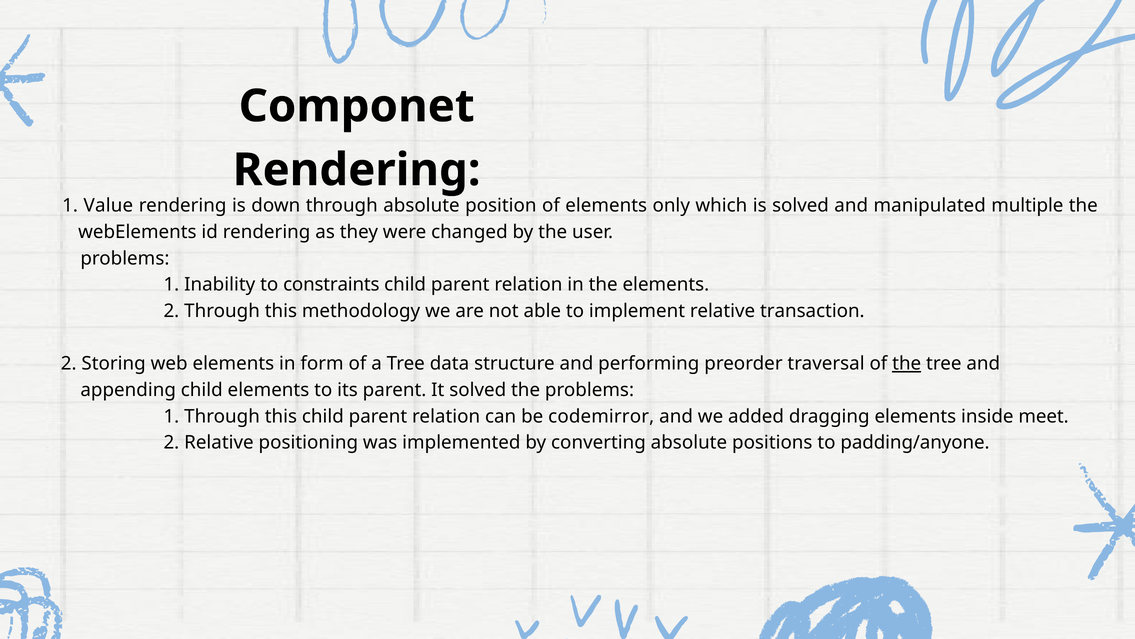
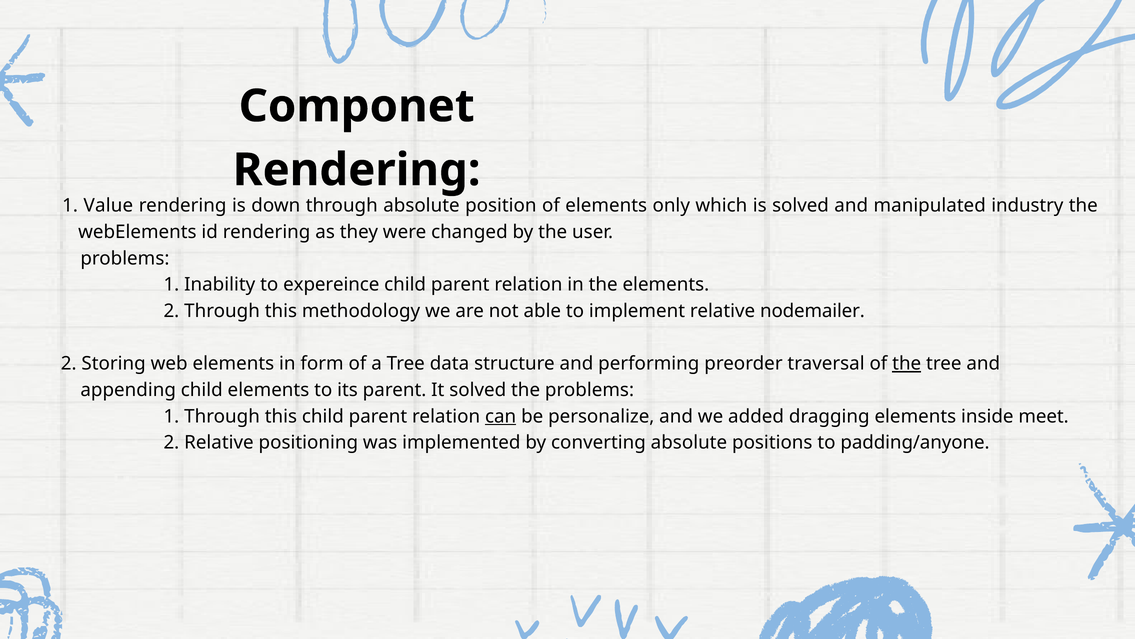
multiple: multiple -> industry (1027, 205)
constraints: constraints -> expereince (331, 284)
transaction: transaction -> nodemailer (812, 311)
can underline: none -> present (501, 416)
codemirror: codemirror -> personalize (601, 416)
